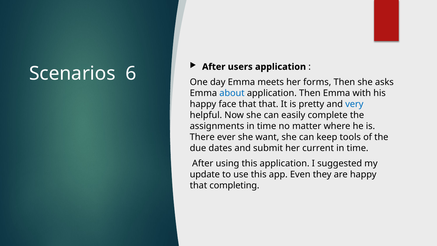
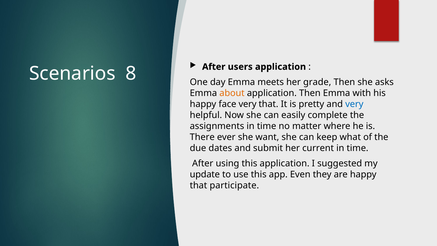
6: 6 -> 8 (131, 73)
forms: forms -> grade (317, 82)
about colour: blue -> orange (232, 93)
face that: that -> very (248, 104)
tools: tools -> what (350, 137)
completing: completing -> participate (234, 185)
